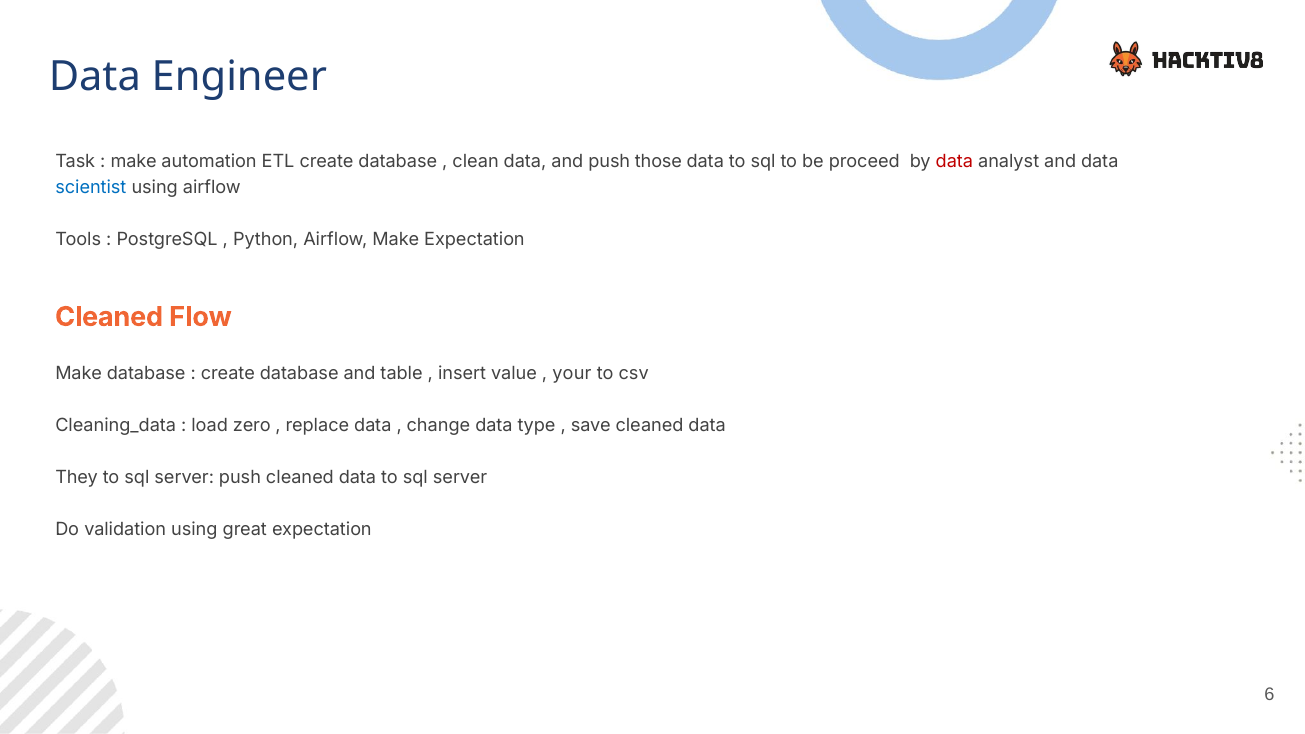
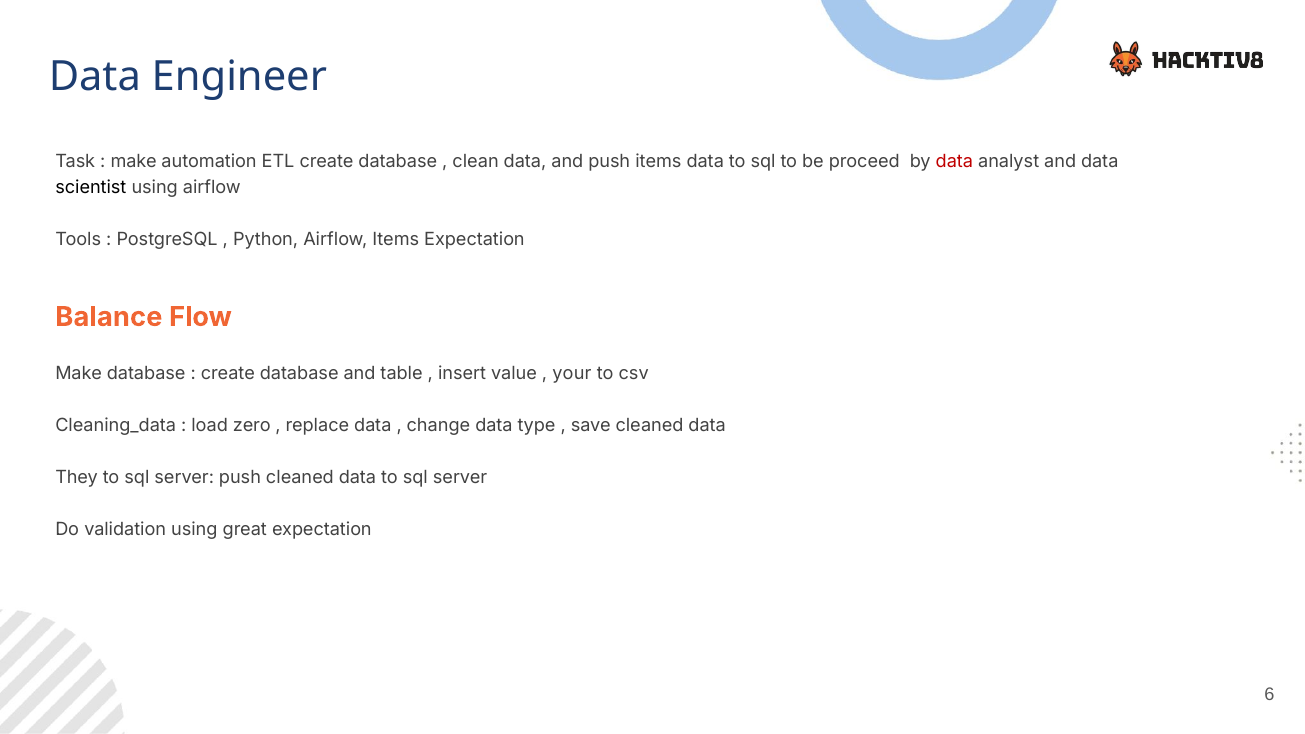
push those: those -> items (658, 161)
scientist colour: blue -> black (91, 188)
Airflow Make: Make -> Items (396, 240)
Cleaned: Cleaned -> Balance (109, 317)
